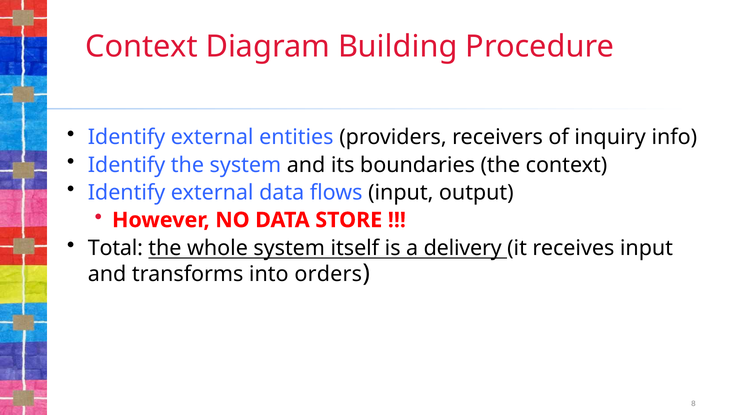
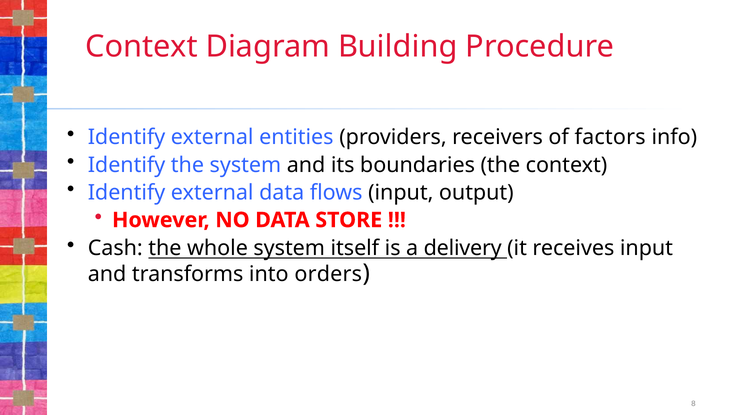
inquiry: inquiry -> factors (610, 137)
Total: Total -> Cash (115, 248)
